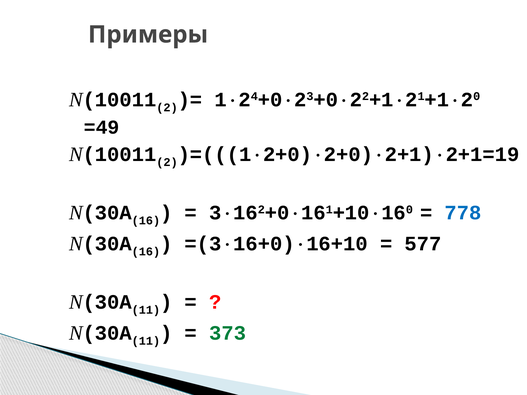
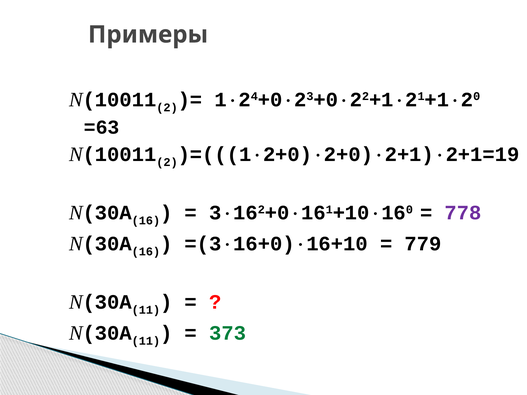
=49: =49 -> =63 (102, 127)
778 colour: blue -> purple (463, 213)
577: 577 -> 779 (423, 244)
